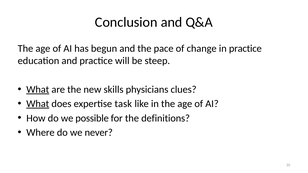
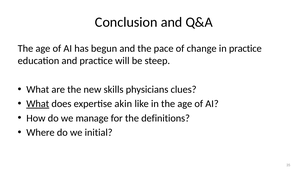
What underline: present -> none (38, 90)
task: task -> akin (123, 104)
possible: possible -> manage (92, 118)
never: never -> initial (99, 133)
